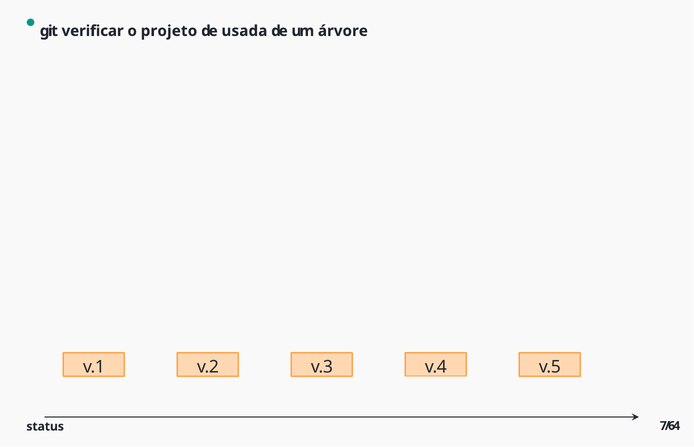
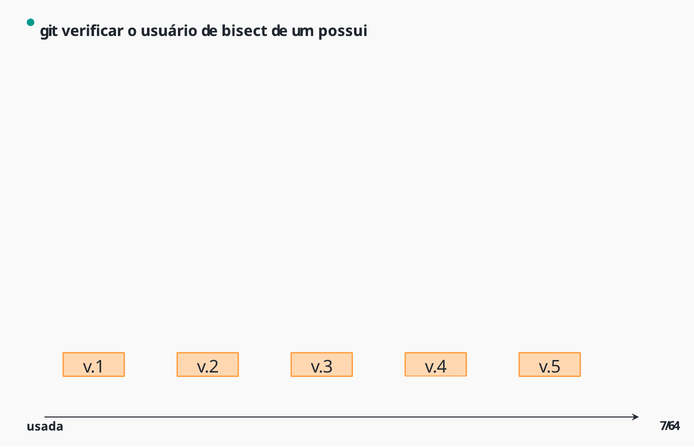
projeto: projeto -> usuário (169, 31)
usada: usada -> bisect (244, 31)
árvore: árvore -> possui (343, 31)
status: status -> usada (45, 426)
